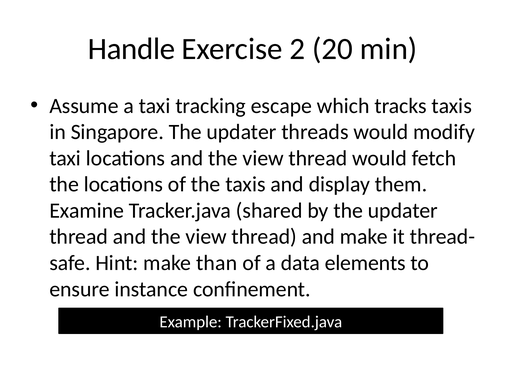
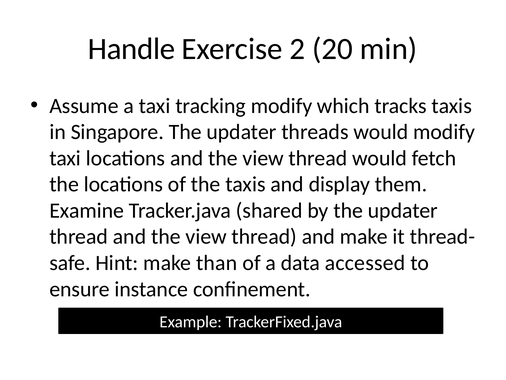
tracking escape: escape -> modify (282, 106)
elements: elements -> accessed (365, 263)
